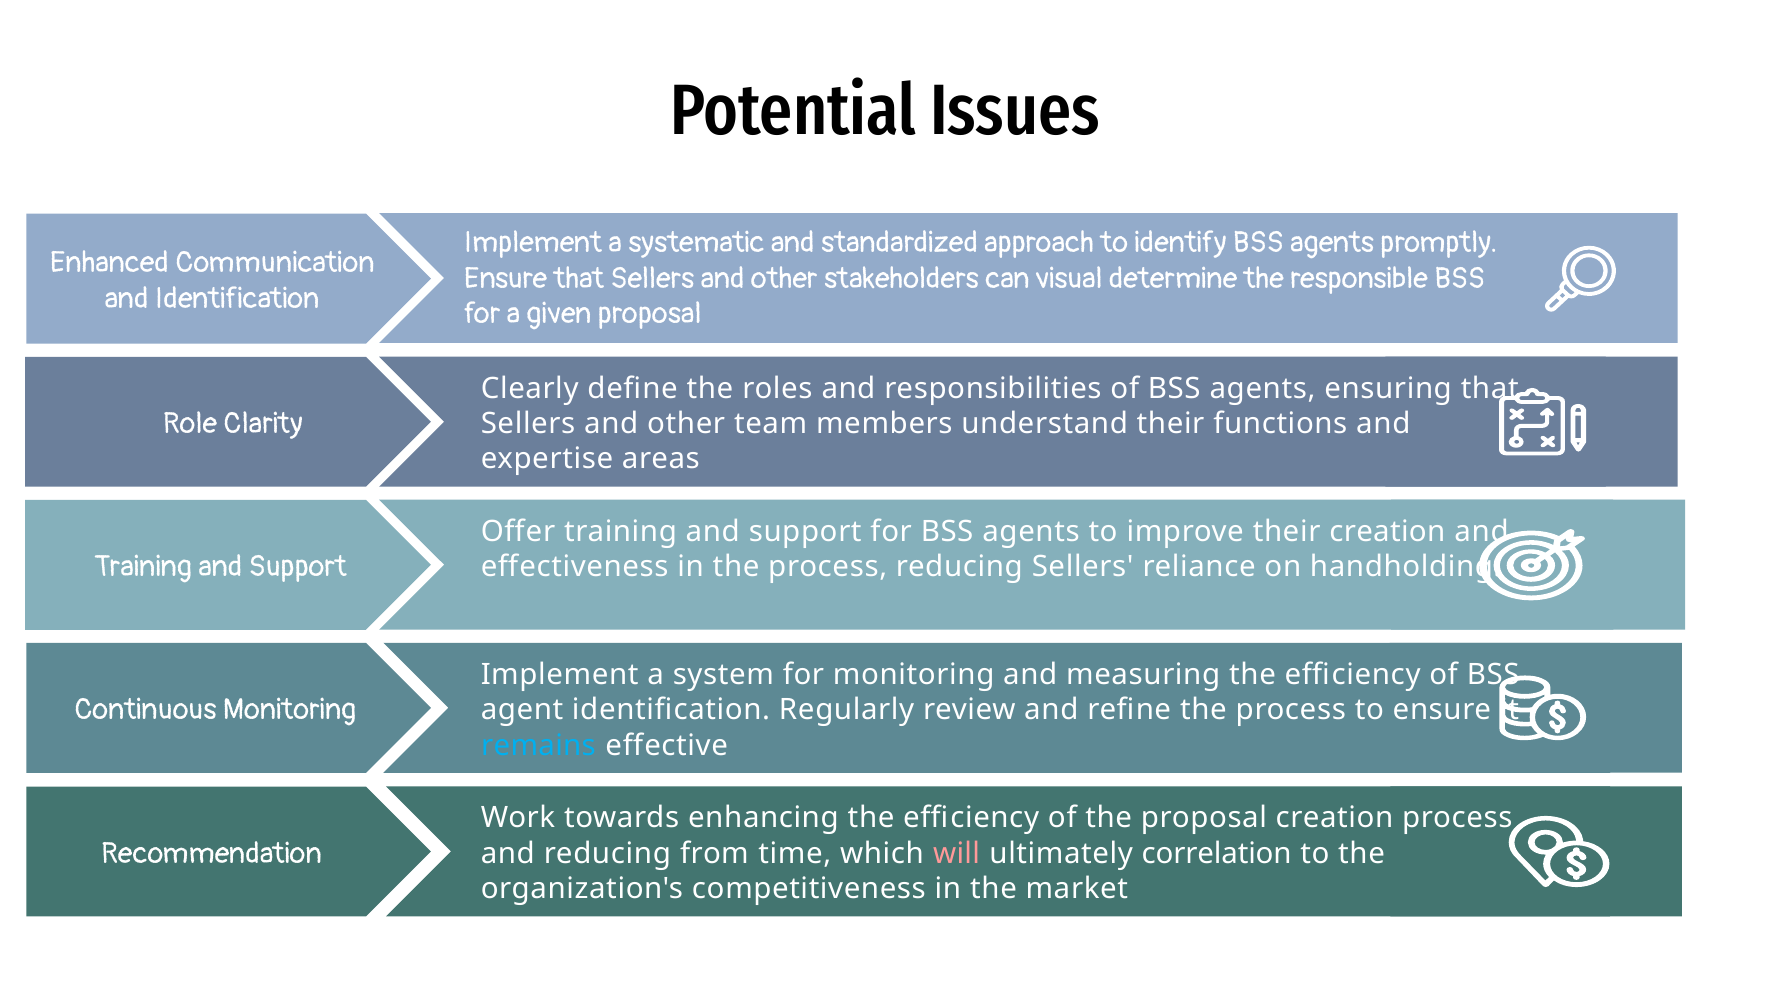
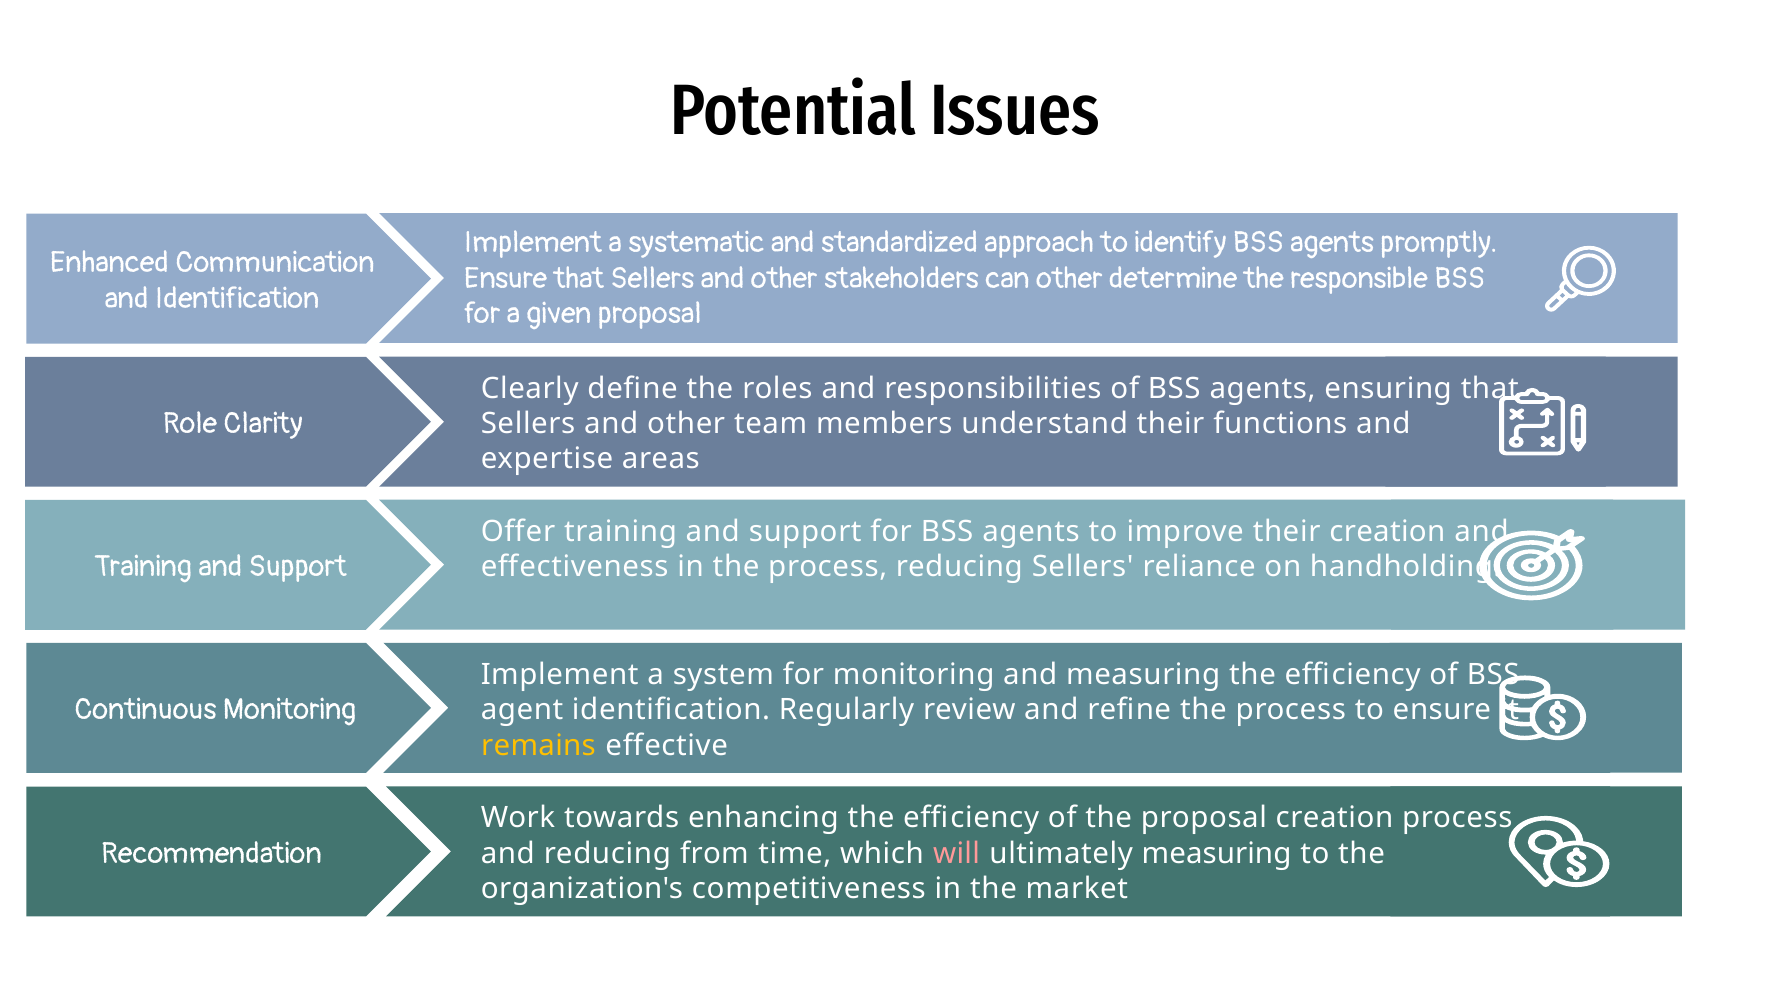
can visual: visual -> other (1069, 279)
remains colour: light blue -> yellow (538, 745)
ultimately correlation: correlation -> measuring (1217, 854)
